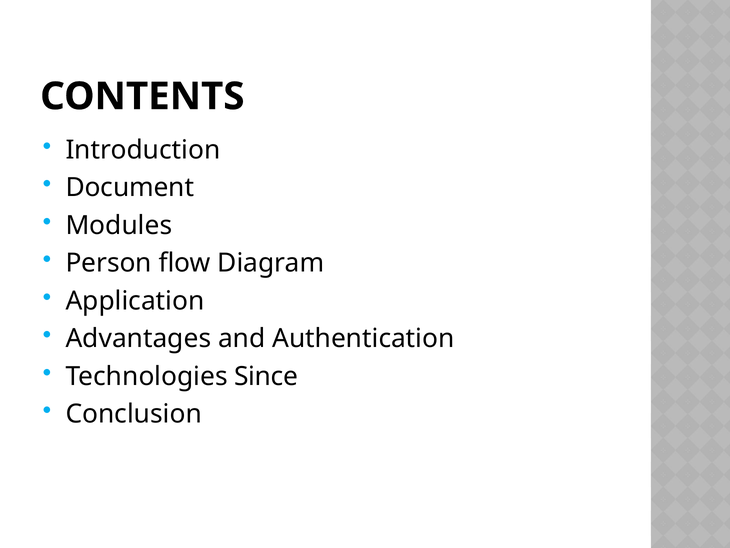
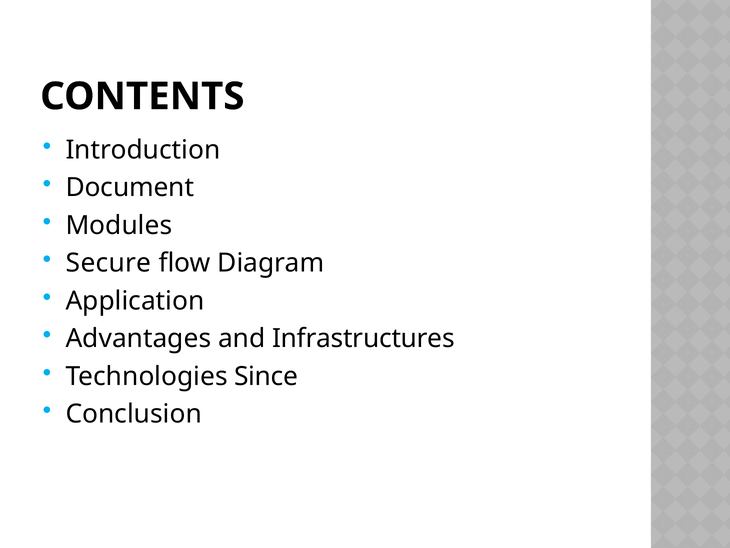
Person: Person -> Secure (109, 263)
Authentication: Authentication -> Infrastructures (363, 338)
